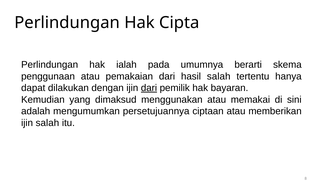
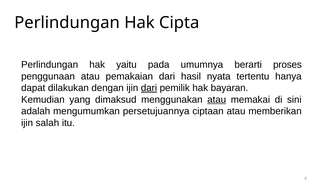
ialah: ialah -> yaitu (126, 65)
skema: skema -> proses (287, 65)
hasil salah: salah -> nyata (219, 76)
atau underline: none -> present (217, 100)
